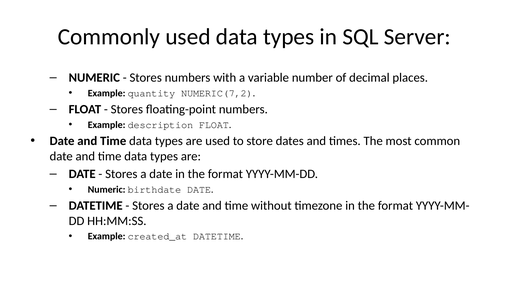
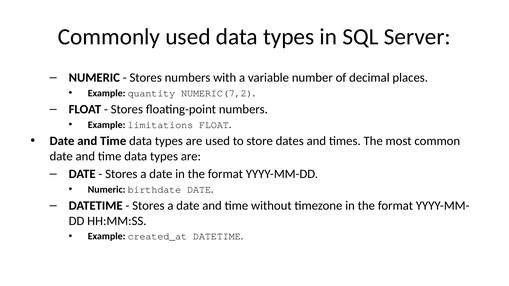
description: description -> limitations (160, 125)
